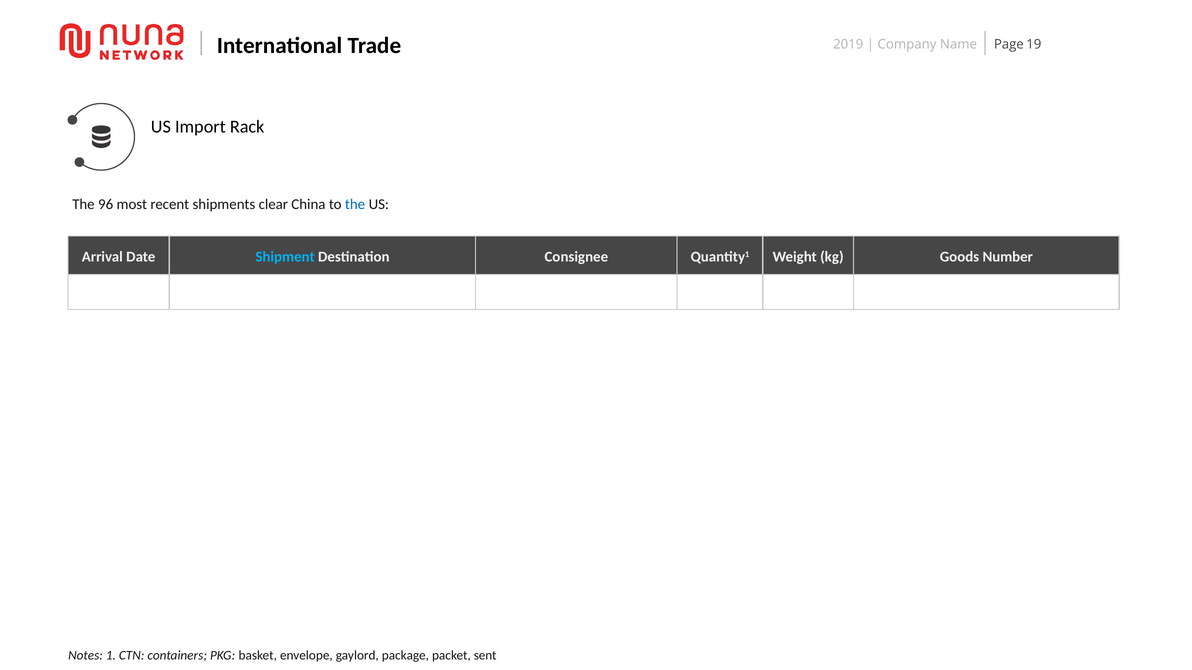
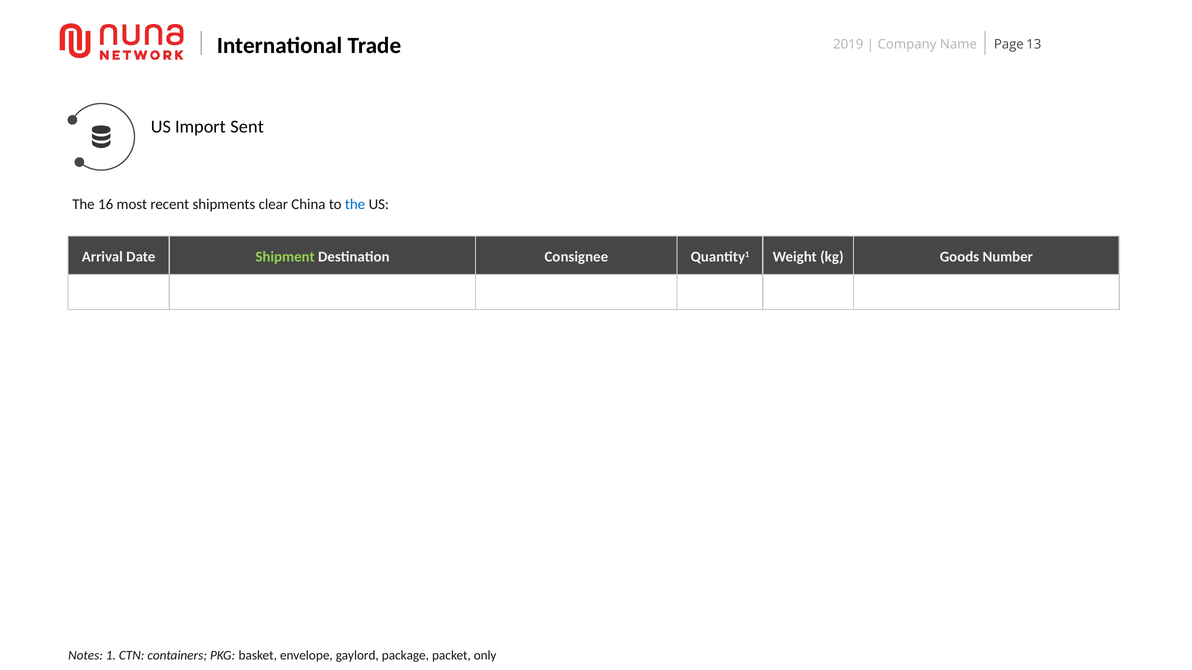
19: 19 -> 13 (1034, 44)
Rack: Rack -> Sent (247, 127)
96: 96 -> 16 (106, 204)
Shipment colour: light blue -> light green (285, 257)
sent: sent -> only (485, 656)
